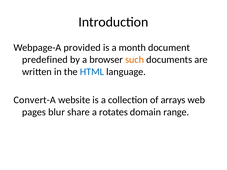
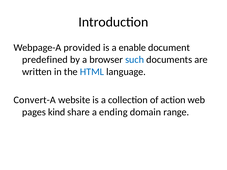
month: month -> enable (132, 48)
such colour: orange -> blue (135, 60)
arrays: arrays -> action (173, 100)
blur: blur -> kind (57, 112)
rotates: rotates -> ending (113, 112)
